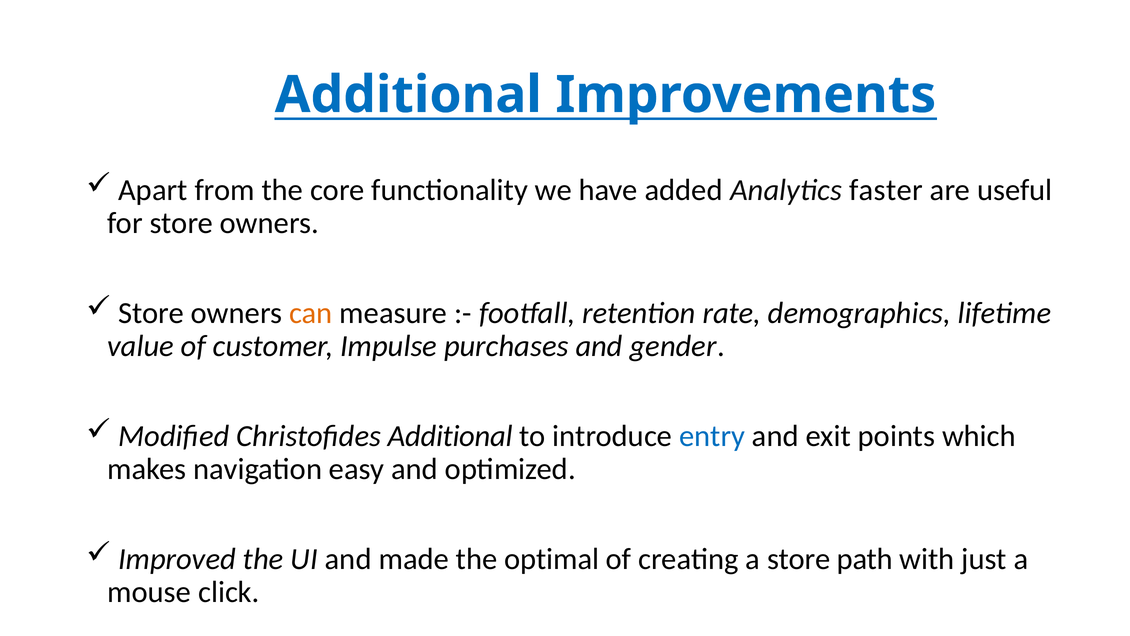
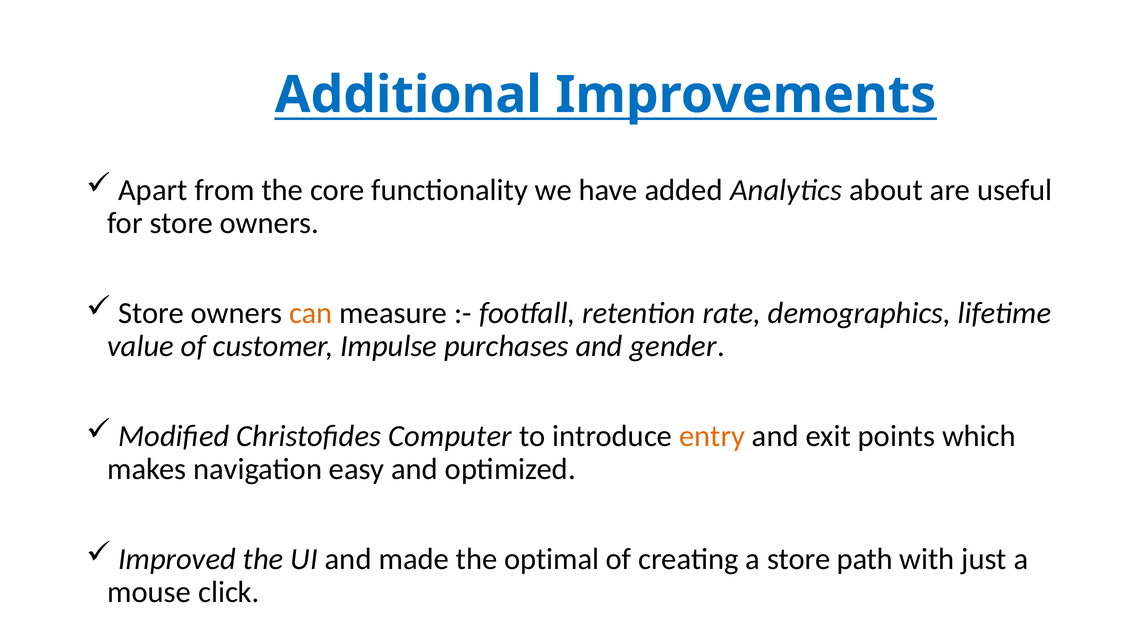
faster: faster -> about (886, 190)
Christofides Additional: Additional -> Computer (450, 436)
entry colour: blue -> orange (712, 436)
